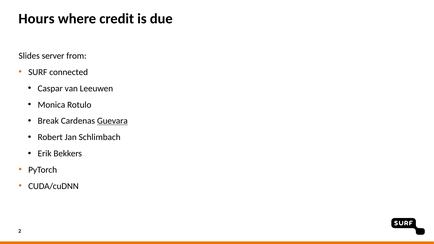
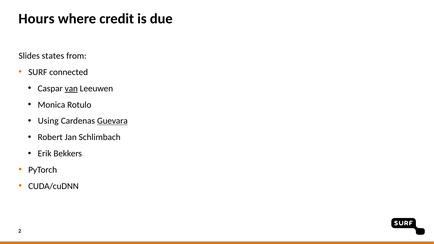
server: server -> states (53, 56)
van underline: none -> present (71, 88)
Break: Break -> Using (48, 121)
